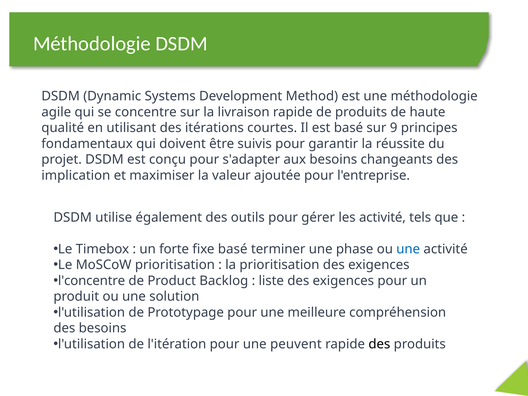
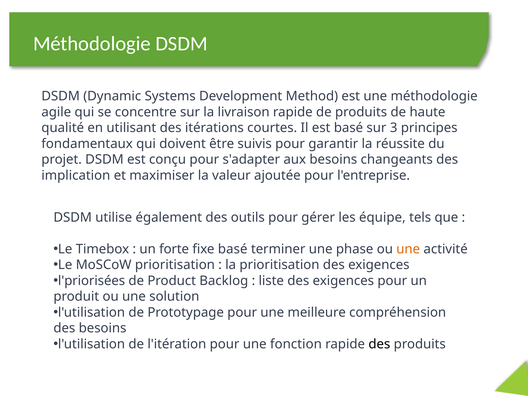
9: 9 -> 3 (394, 128)
les activité: activité -> équipe (382, 217)
une colour: blue -> orange (408, 249)
l'concentre: l'concentre -> l'priorisées (92, 281)
peuvent: peuvent -> fonction (296, 344)
